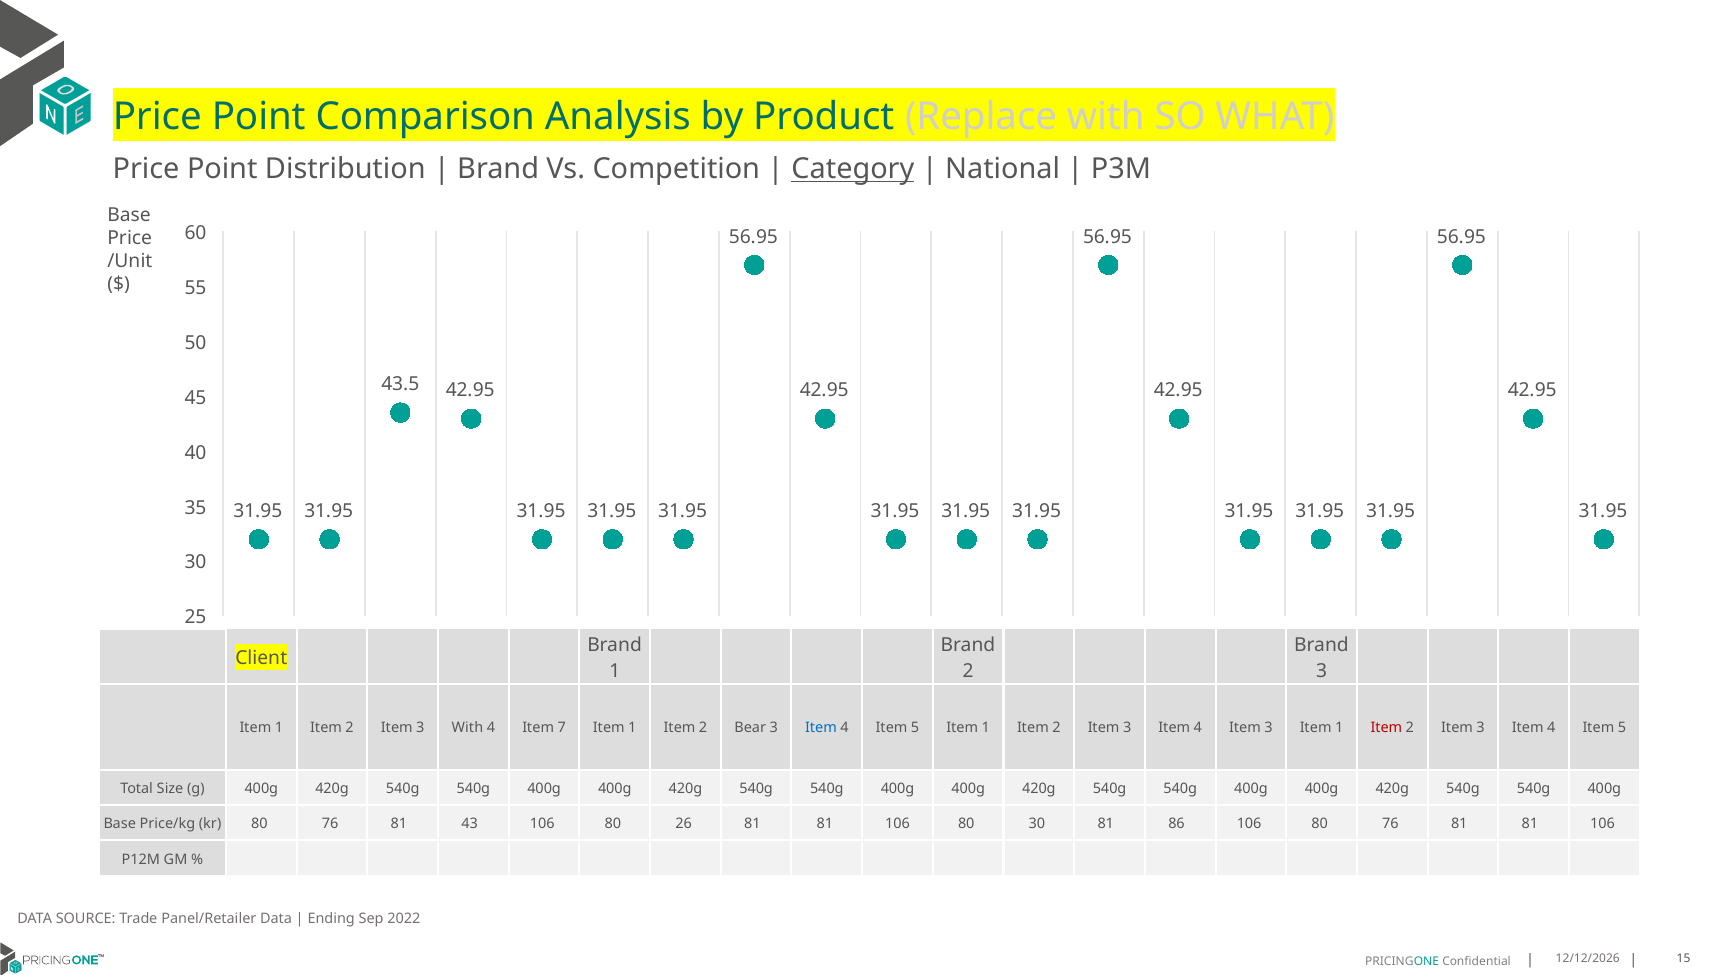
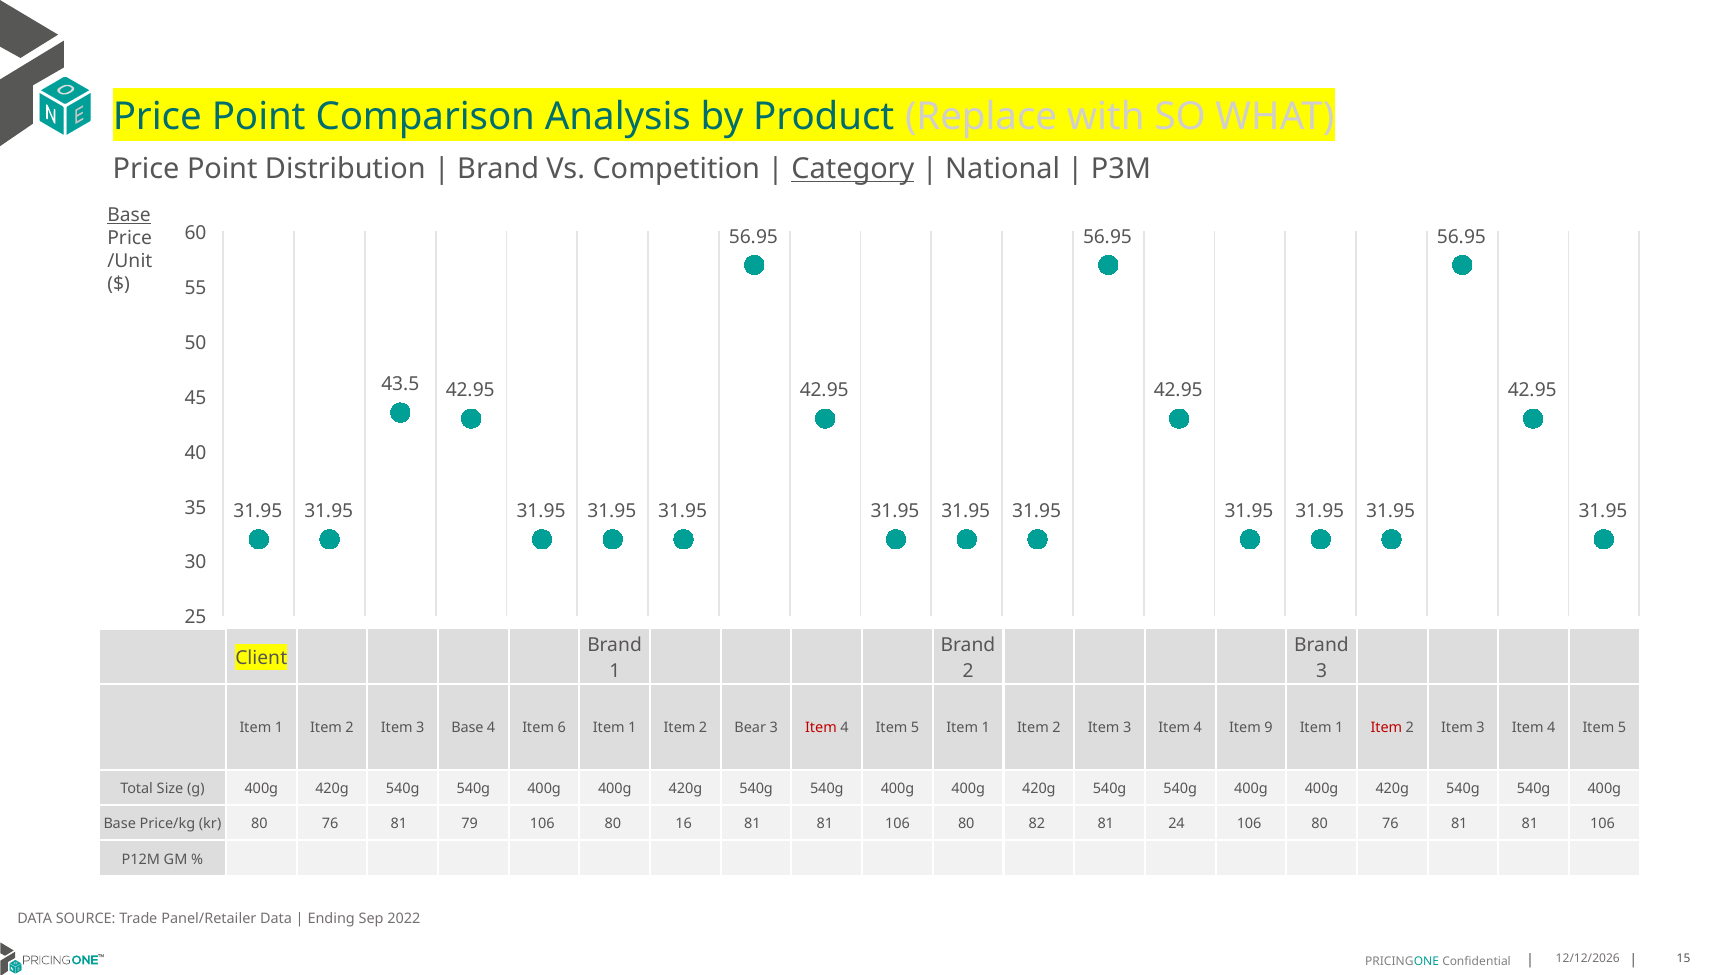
Base underline: none -> present (129, 215)
3 With: With -> Base (468, 728)
7: 7 -> 6 (562, 728)
Item colour: blue -> red (821, 728)
4 Item 3: 3 -> 9 (1269, 728)
43: 43 -> 79 (470, 824)
26: 26 -> 16 (684, 824)
80 30: 30 -> 82 (1037, 824)
86: 86 -> 24 (1177, 824)
